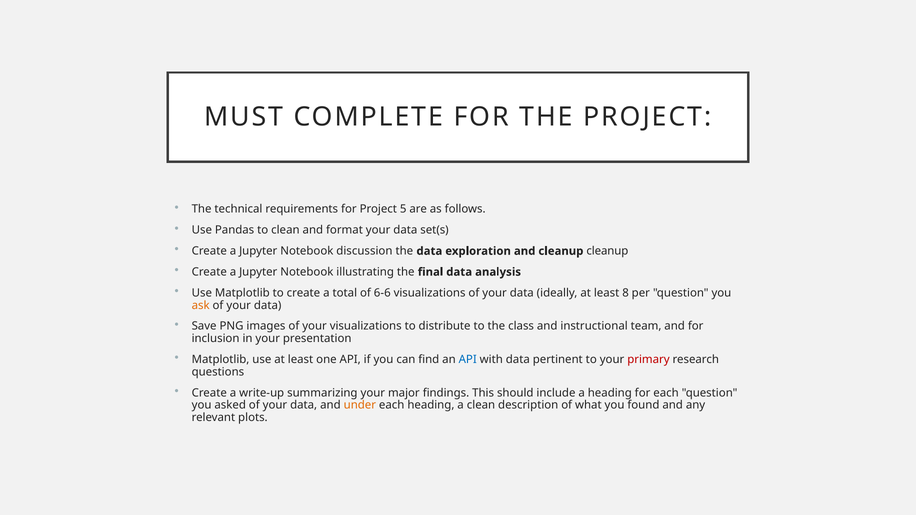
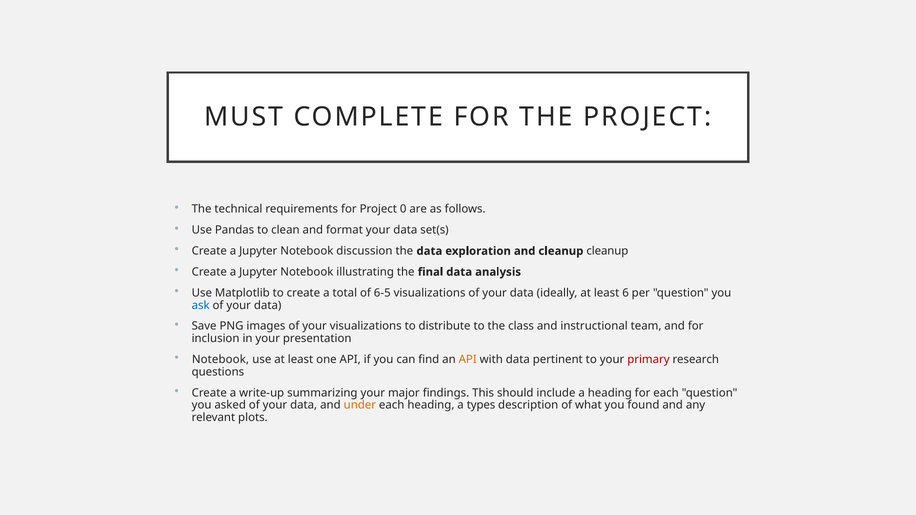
5: 5 -> 0 (403, 209)
6-6: 6-6 -> 6-5 (382, 293)
8: 8 -> 6 (626, 293)
ask colour: orange -> blue (201, 305)
Matplotlib: Matplotlib -> Notebook (220, 360)
API colour: blue -> orange (468, 360)
a clean: clean -> types (481, 405)
